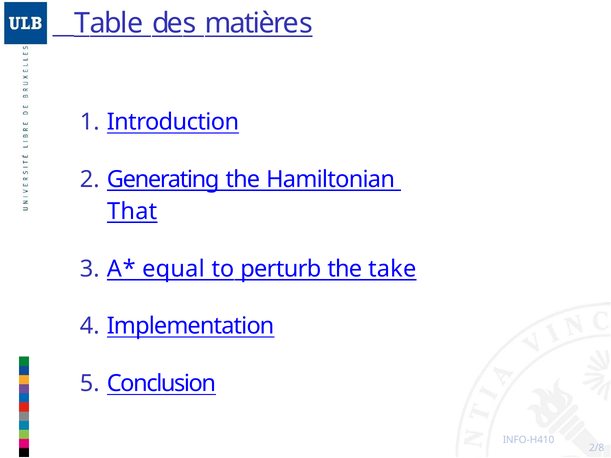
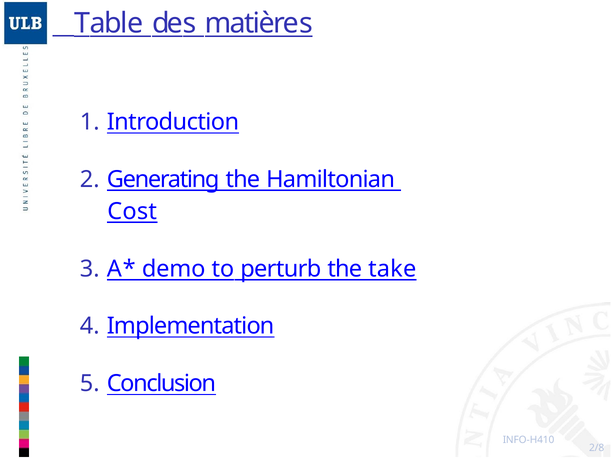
That: That -> Cost (132, 212)
equal: equal -> demo (174, 269)
